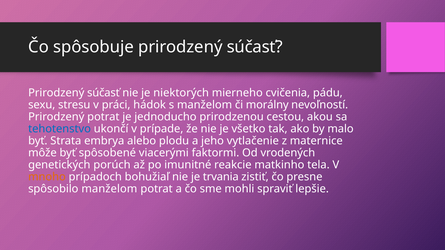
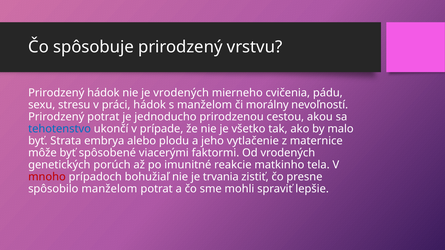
spôsobuje prirodzený súčasť: súčasť -> vrstvu (255, 47)
súčasť: súčasť -> hádok (103, 93)
je niektorých: niektorých -> vrodených (181, 93)
mnoho colour: orange -> red (47, 177)
